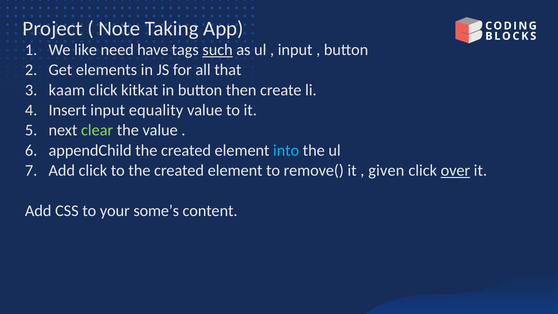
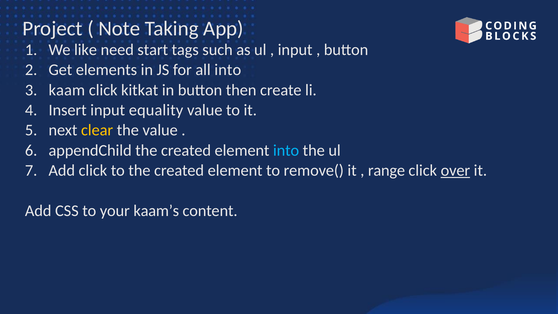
have: have -> start (153, 50)
such underline: present -> none (218, 50)
all that: that -> into (228, 70)
clear colour: light green -> yellow (97, 130)
given: given -> range (386, 170)
some’s: some’s -> kaam’s (156, 211)
